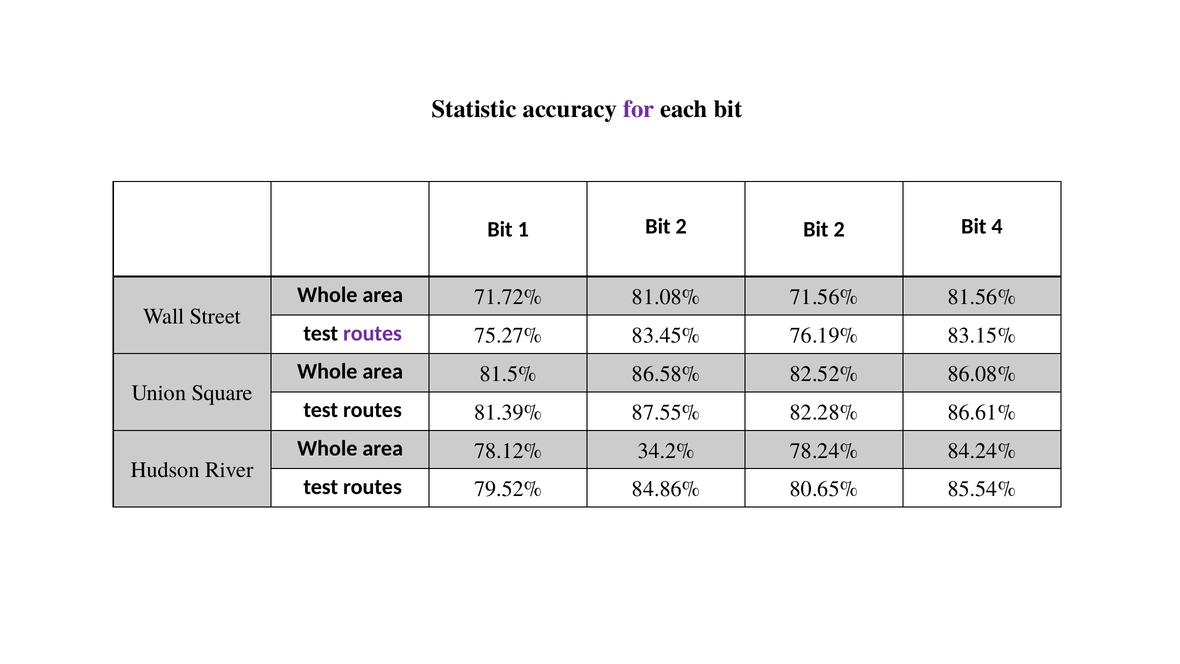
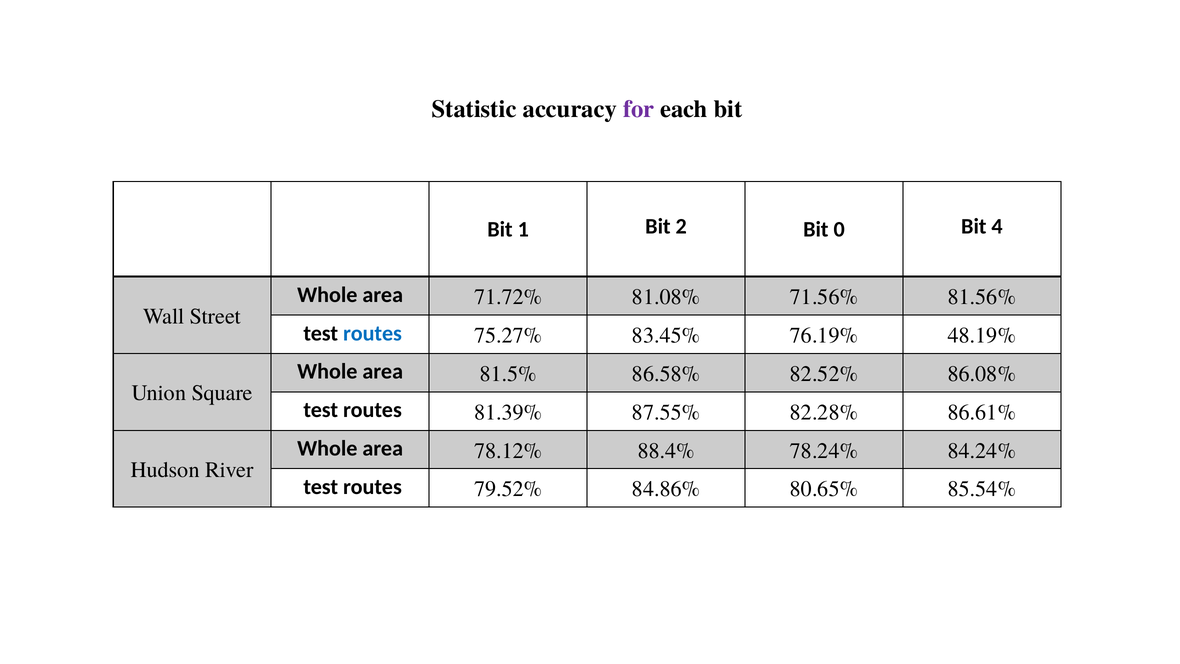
2 Bit 2: 2 -> 0 (839, 229)
routes colour: purple -> blue (372, 333)
83.15%: 83.15% -> 48.19% (982, 335)
34.2%: 34.2% -> 88.4% (666, 451)
